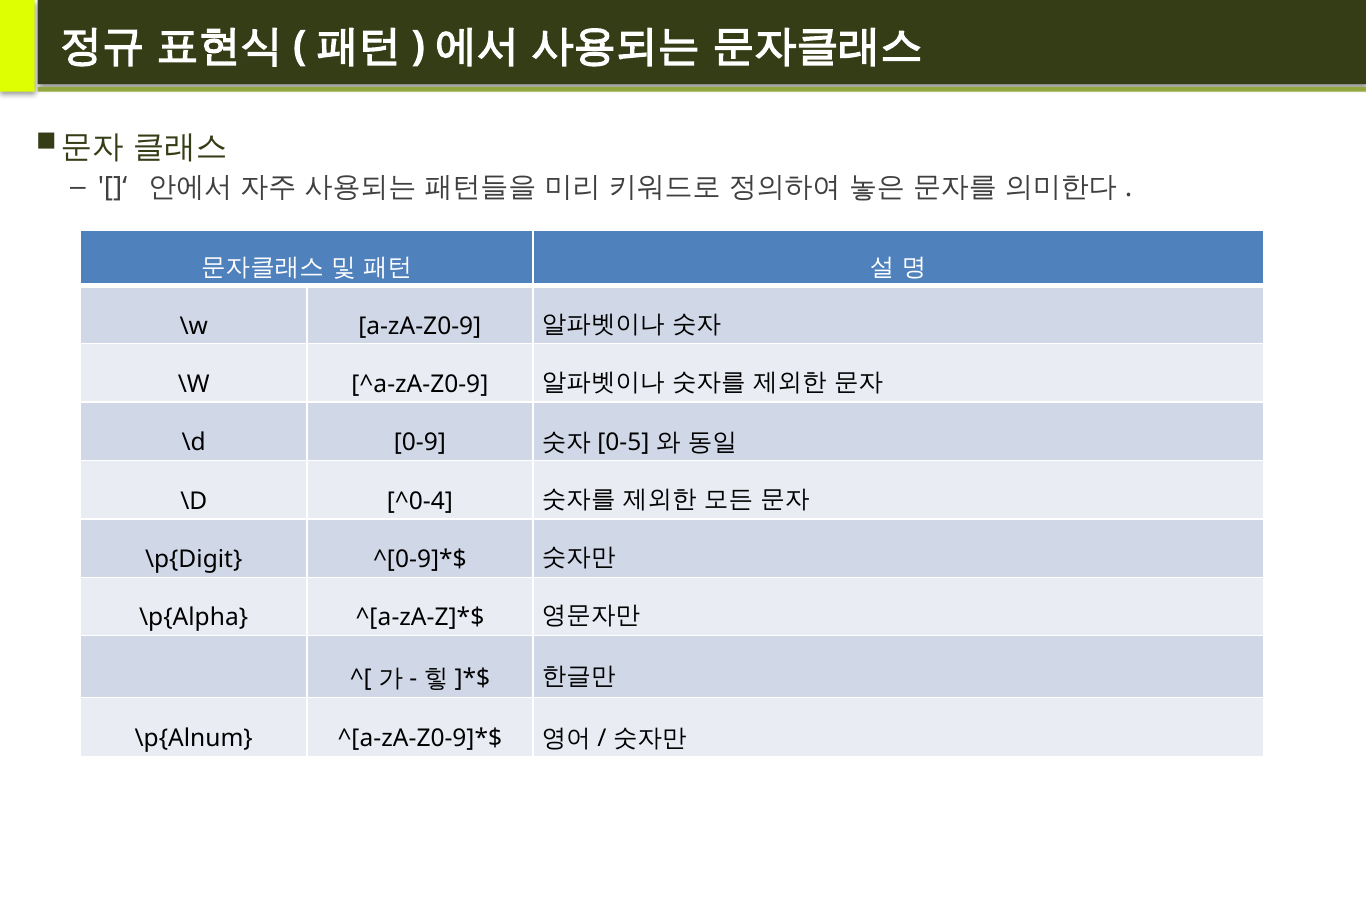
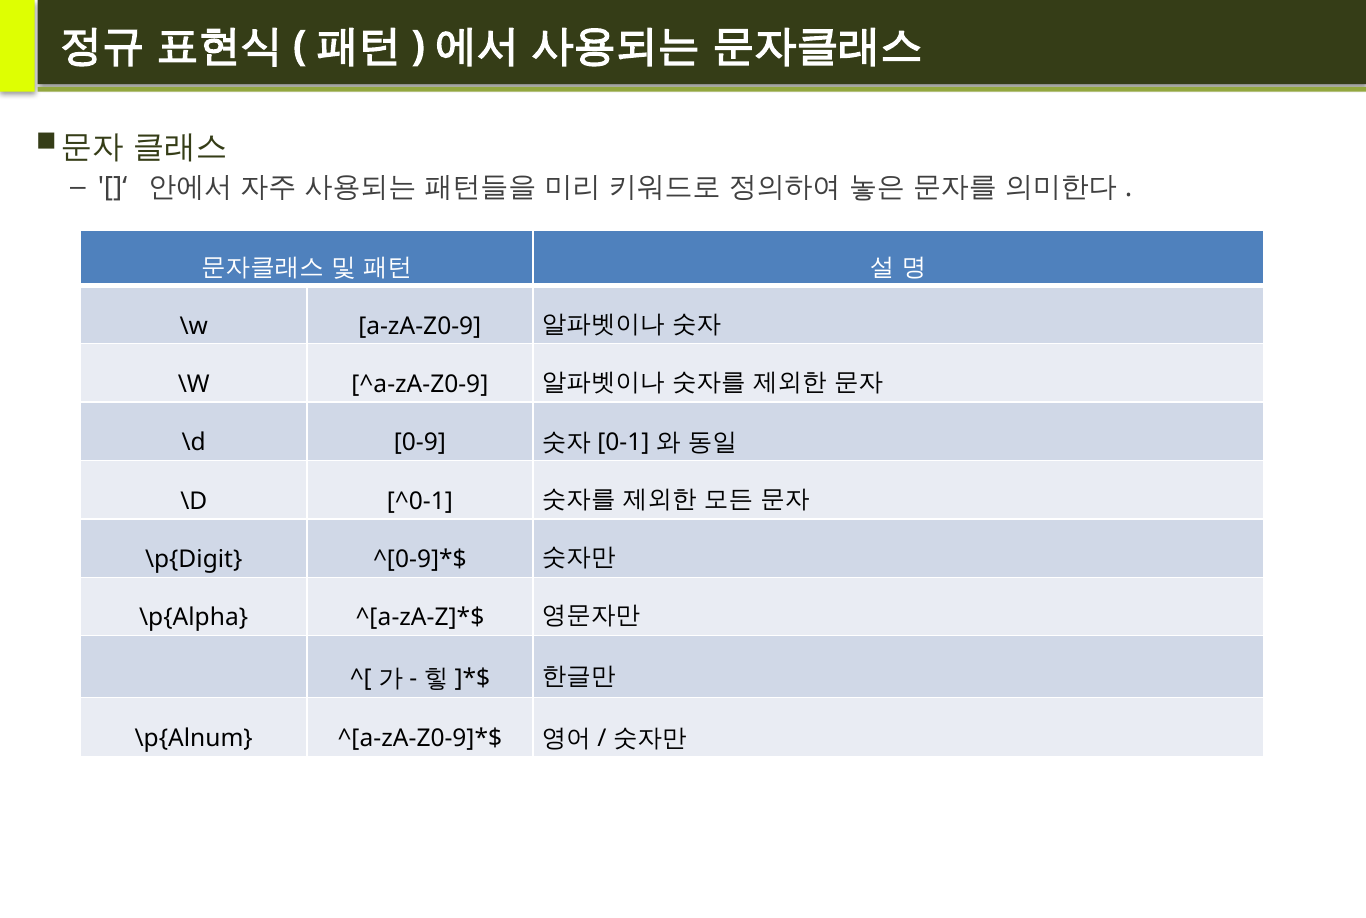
0-5: 0-5 -> 0-1 (623, 443)
^0-4: ^0-4 -> ^0-1 (420, 502)
